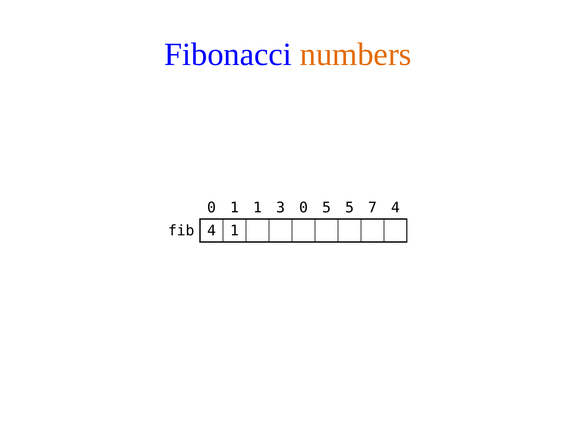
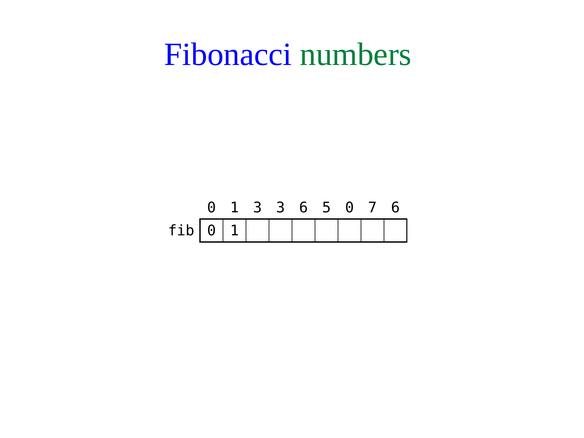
numbers colour: orange -> green (356, 55)
1 1: 1 -> 3 (258, 208)
3 0: 0 -> 6 (303, 208)
5 5: 5 -> 0 (349, 208)
7 4: 4 -> 6 (395, 208)
fib 4: 4 -> 0 (212, 231)
